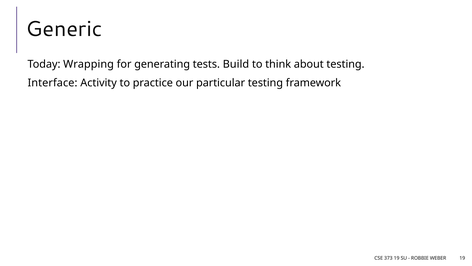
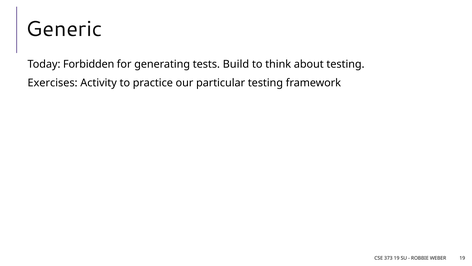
Wrapping: Wrapping -> Forbidden (89, 64)
Interface: Interface -> Exercises (53, 83)
